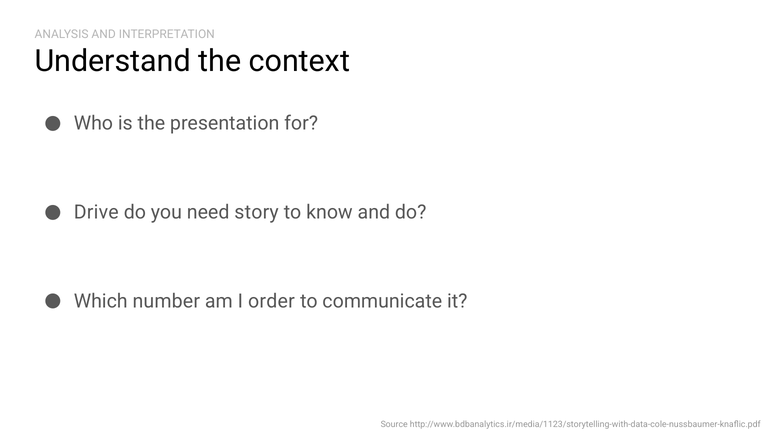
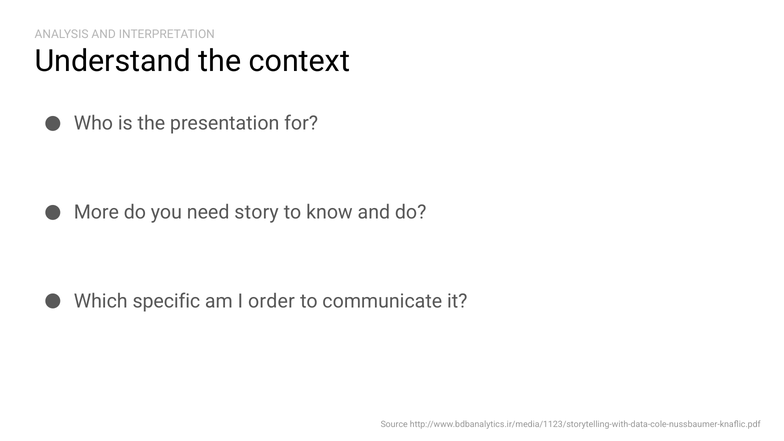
Drive: Drive -> More (96, 212)
number: number -> specific (166, 301)
